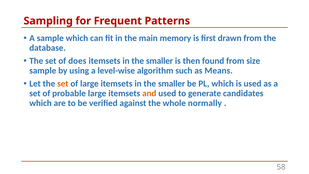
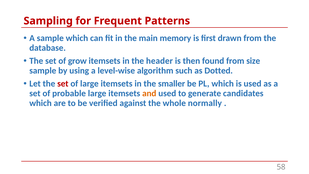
does: does -> grow (77, 61)
smaller: smaller -> header (159, 61)
Means: Means -> Dotted (219, 71)
set colour: orange -> red (63, 84)
